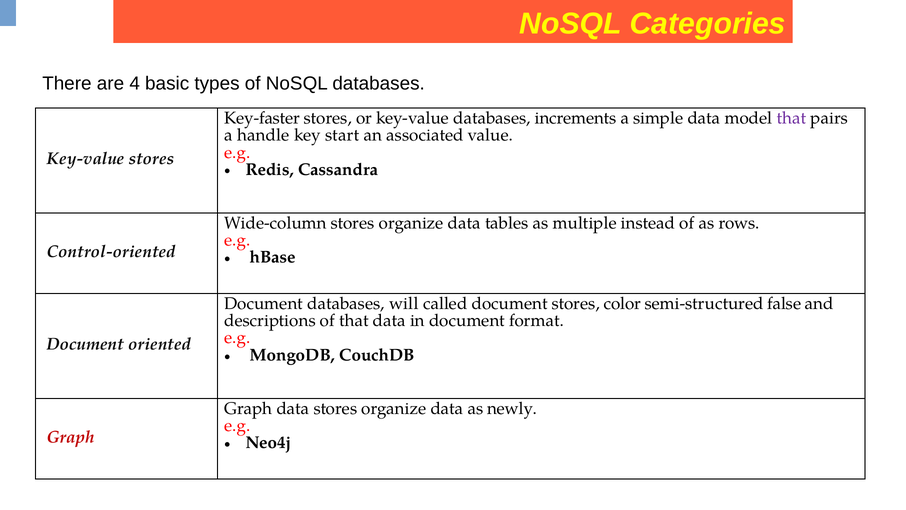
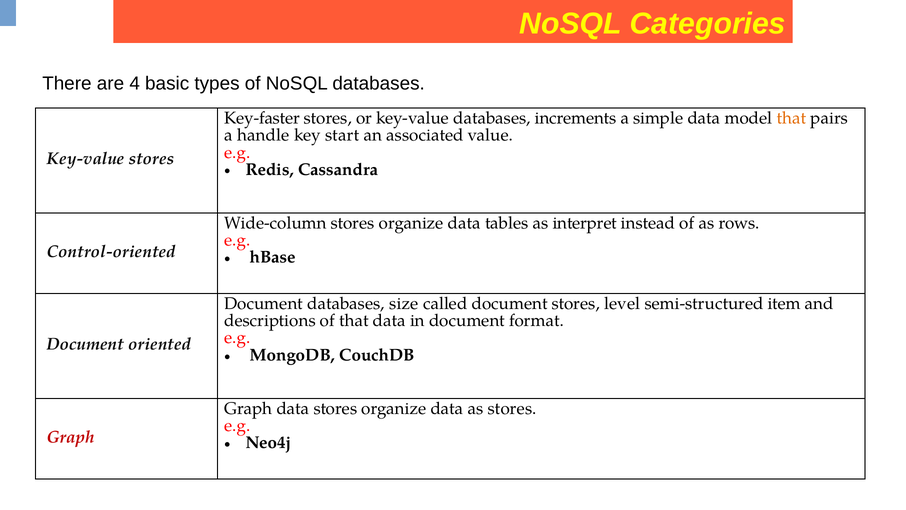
that colour: purple -> orange (791, 118)
multiple: multiple -> interpret (585, 223)
will: will -> size (404, 303)
color: color -> level (622, 303)
false: false -> item (784, 303)
as newly: newly -> stores (512, 408)
